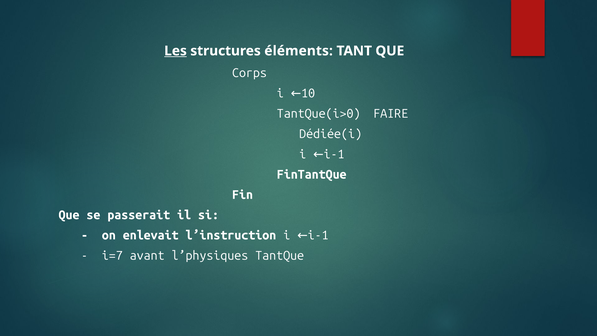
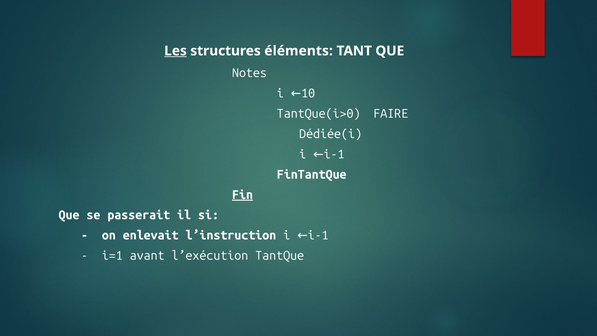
Corps: Corps -> Notes (249, 73)
Fin underline: none -> present (243, 195)
i=7: i=7 -> i=1 (112, 255)
l’physiques: l’physiques -> l’exécution (210, 255)
